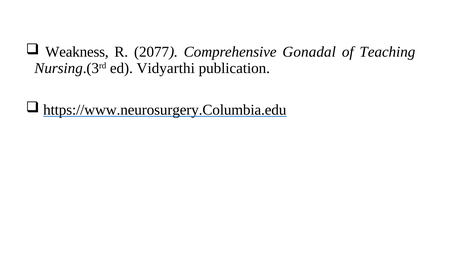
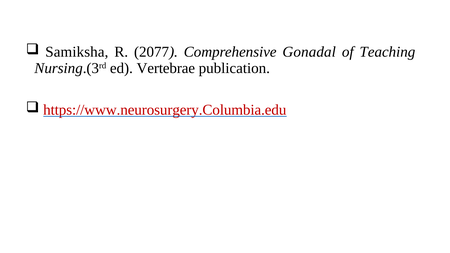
Weakness: Weakness -> Samiksha (77, 52)
Vidyarthi: Vidyarthi -> Vertebrae (166, 68)
https://www.neurosurgery.Columbia.edu colour: black -> red (165, 110)
